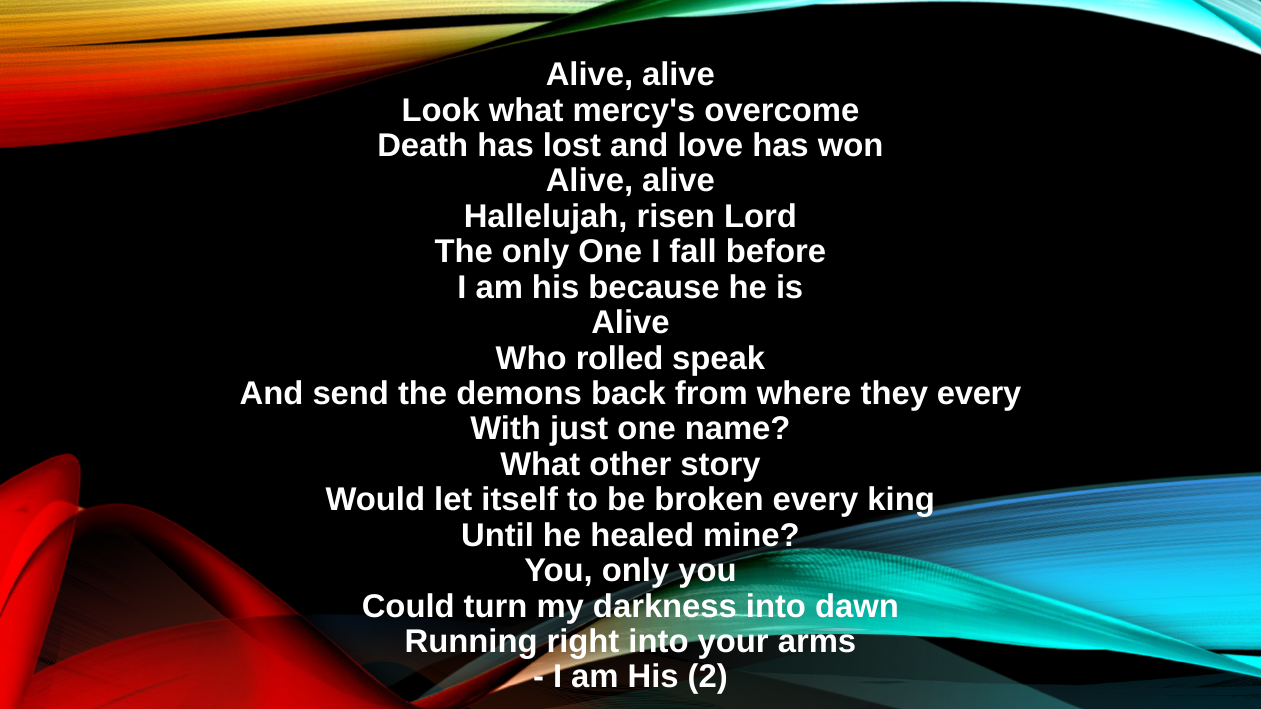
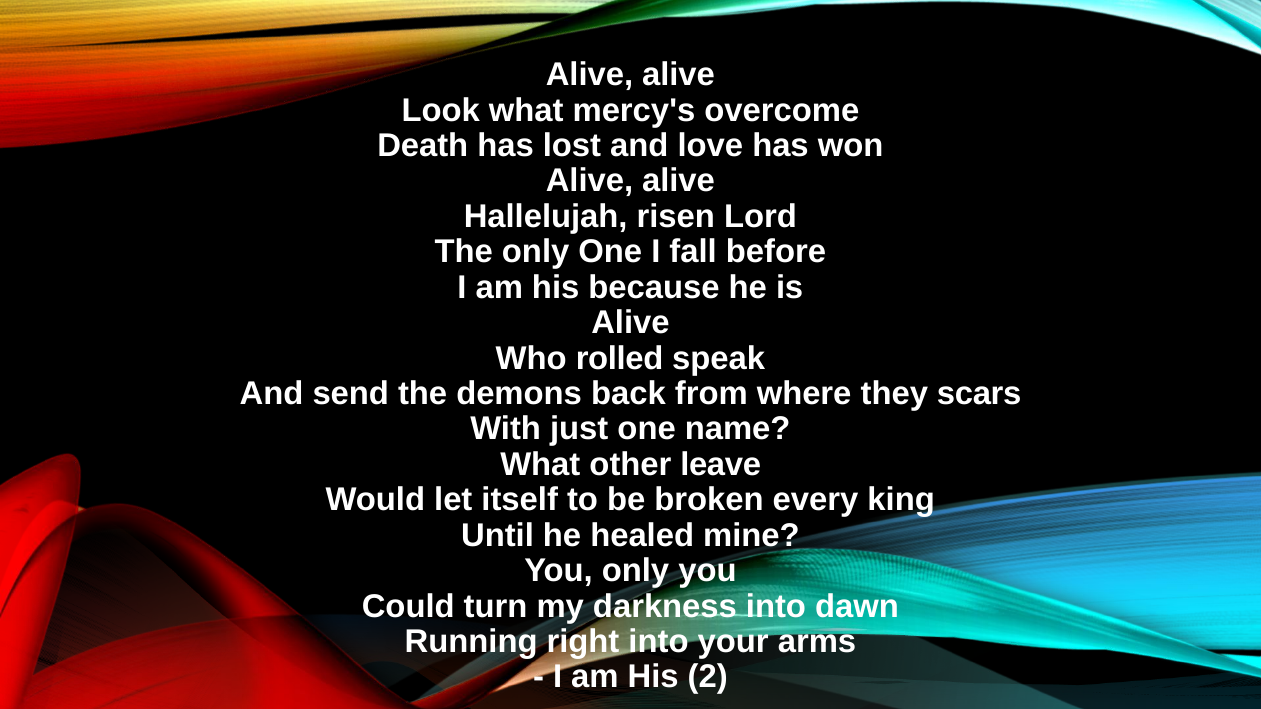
they every: every -> scars (979, 394)
story: story -> leave (721, 465)
